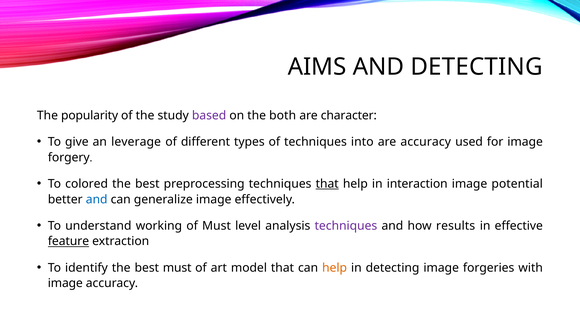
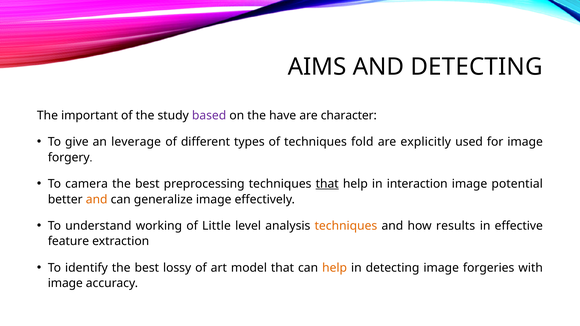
popularity: popularity -> important (90, 116)
both: both -> have (283, 116)
into: into -> fold (362, 142)
are accuracy: accuracy -> explicitly (426, 142)
colored: colored -> camera (87, 184)
and colour: blue -> orange (97, 200)
of Must: Must -> Little (216, 226)
techniques colour: purple -> orange (346, 226)
feature underline: present -> none (68, 242)
best must: must -> lossy (177, 268)
